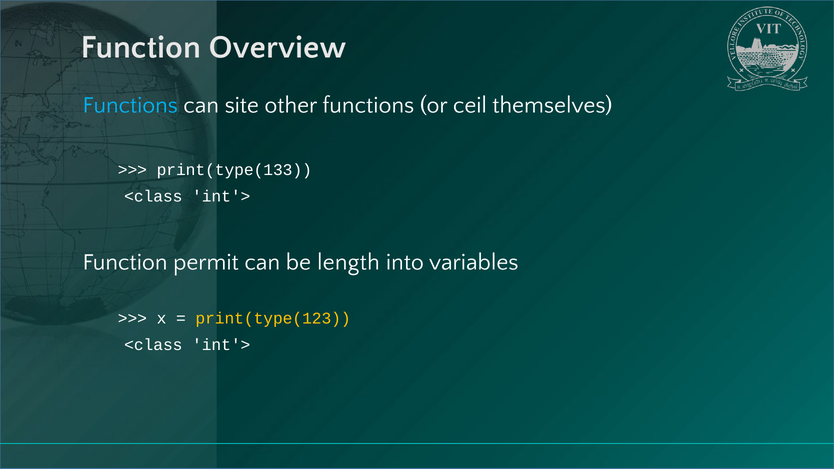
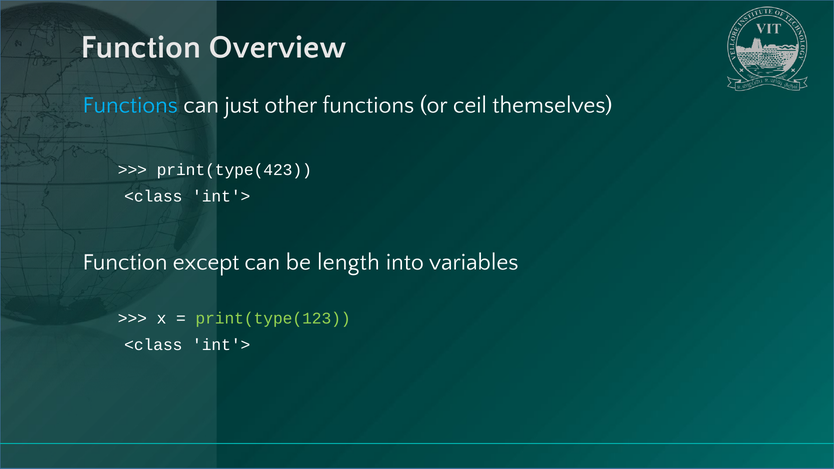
site: site -> just (242, 105)
print(type(133: print(type(133 -> print(type(423 (234, 170)
permit: permit -> except (206, 262)
print(type(123 colour: yellow -> light green (273, 319)
